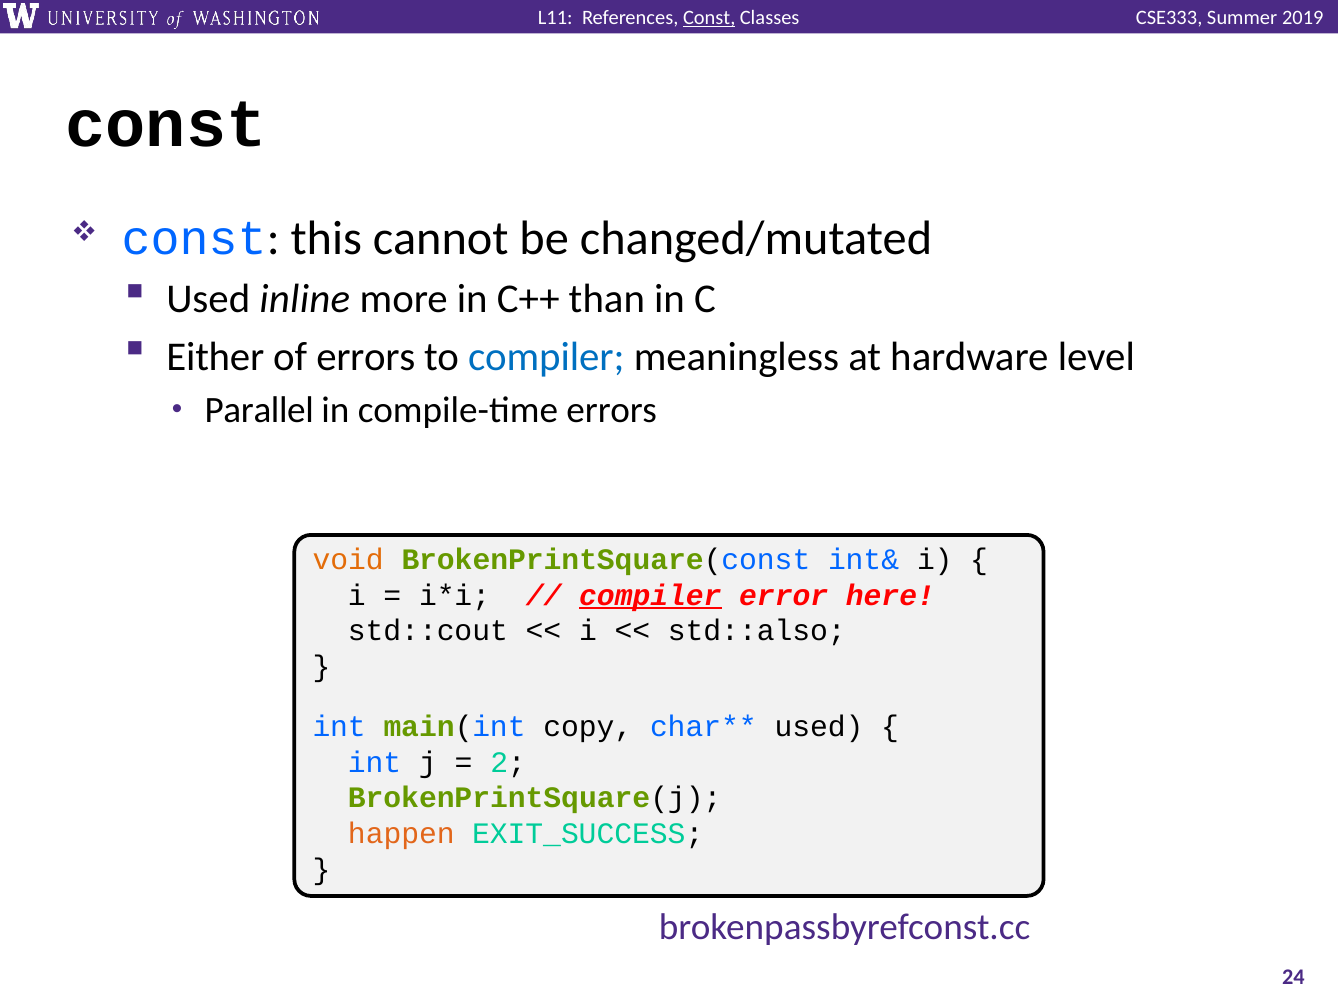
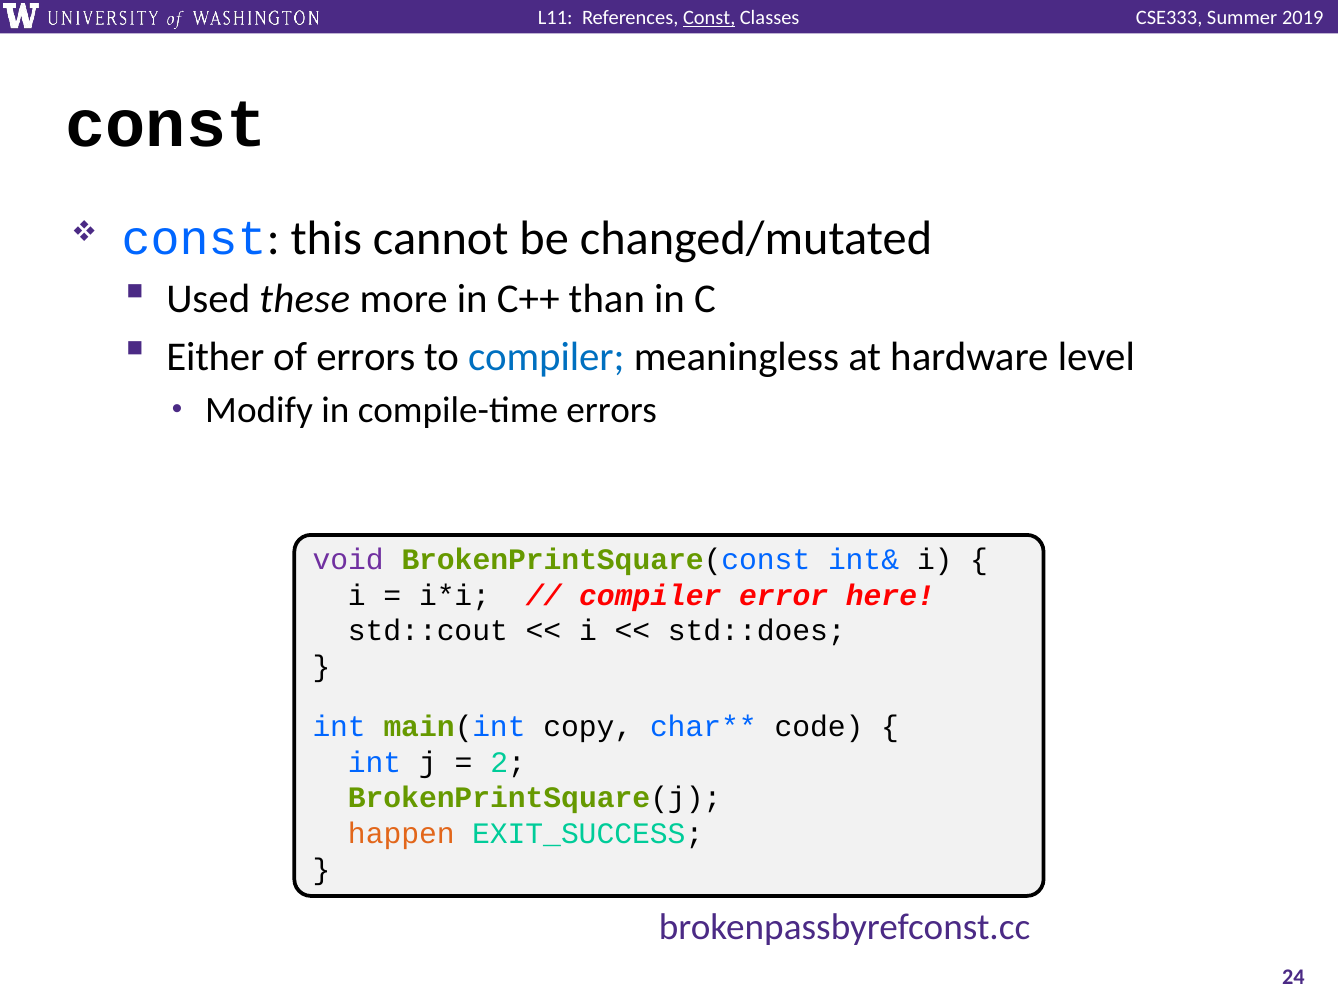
inline: inline -> these (305, 300)
Parallel: Parallel -> Modify (259, 411)
void colour: orange -> purple (348, 560)
compiler underline: present -> none (650, 596)
std::also: std::also -> std::does (757, 631)
used: used -> code (819, 727)
